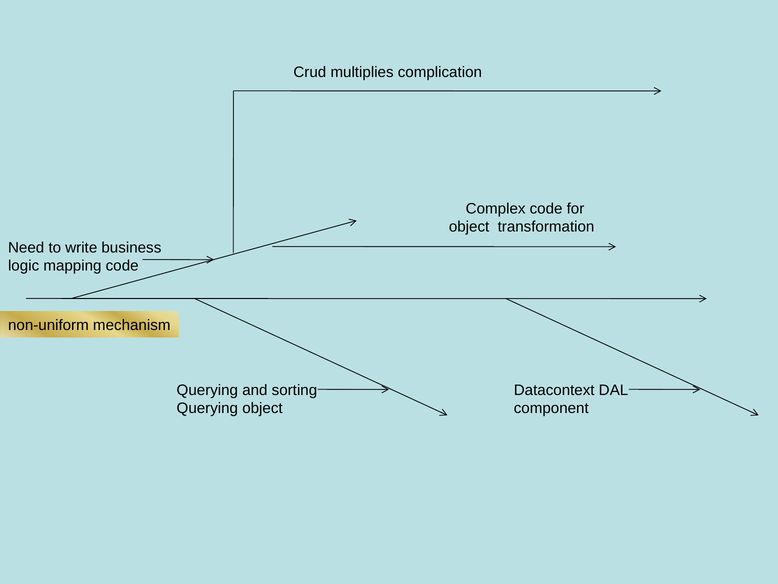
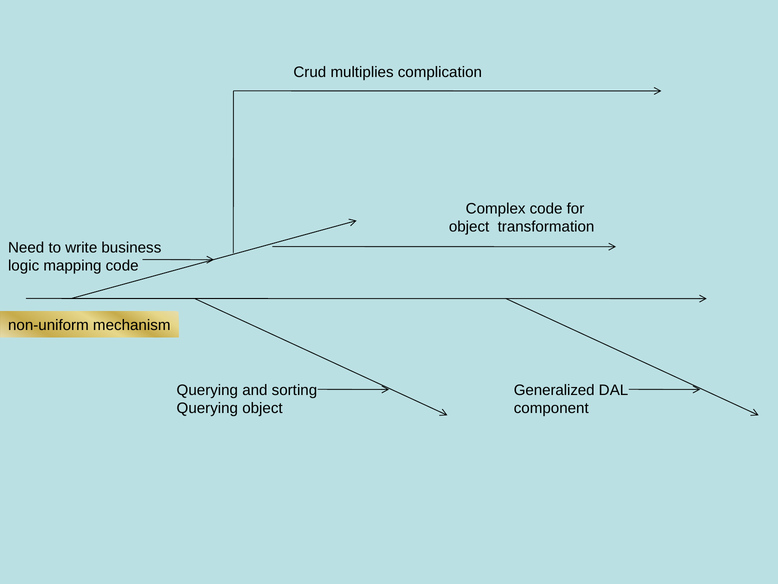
Datacontext: Datacontext -> Generalized (554, 390)
